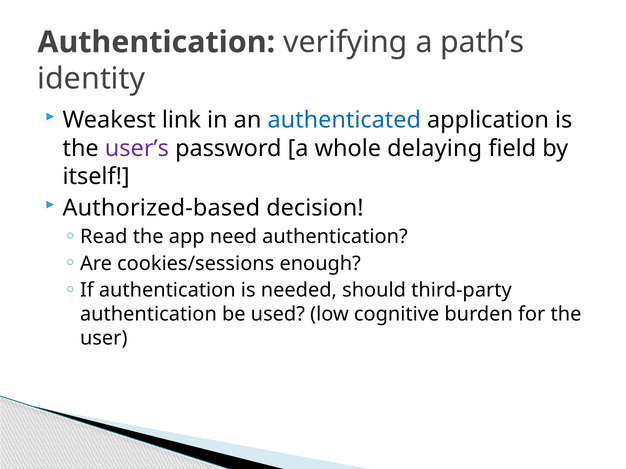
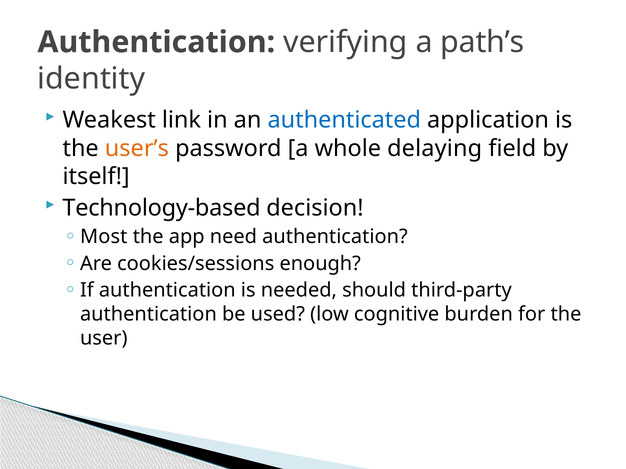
user’s colour: purple -> orange (137, 148)
Authorized-based: Authorized-based -> Technology-based (162, 208)
Read: Read -> Most (104, 237)
